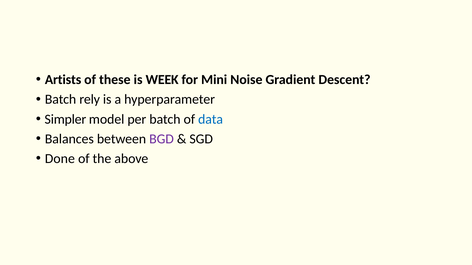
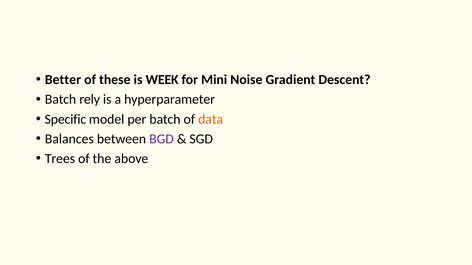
Artists: Artists -> Better (63, 80)
Simpler: Simpler -> Specific (65, 119)
data colour: blue -> orange (211, 119)
Done: Done -> Trees (60, 159)
